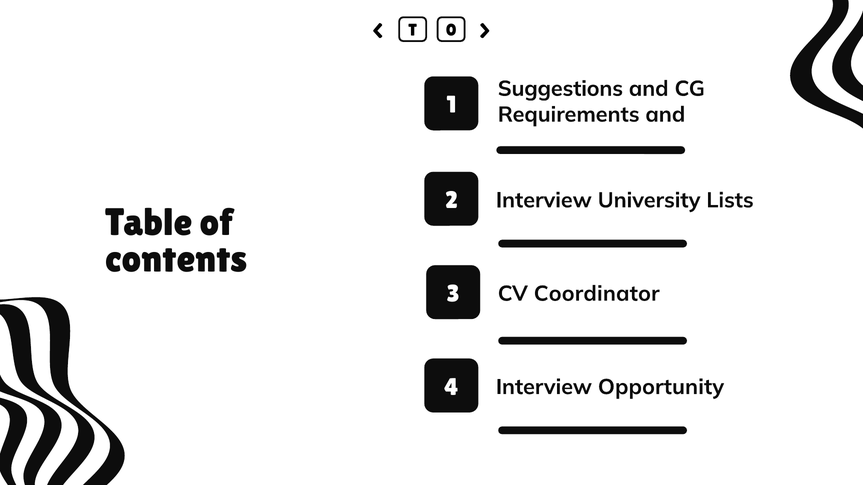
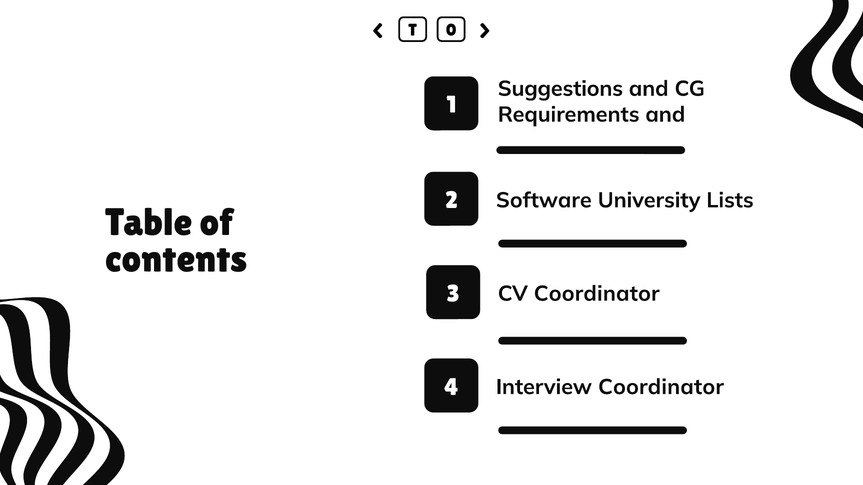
Interview: Interview -> Software (544, 200)
Interview Opportunity: Opportunity -> Coordinator (661, 387)
